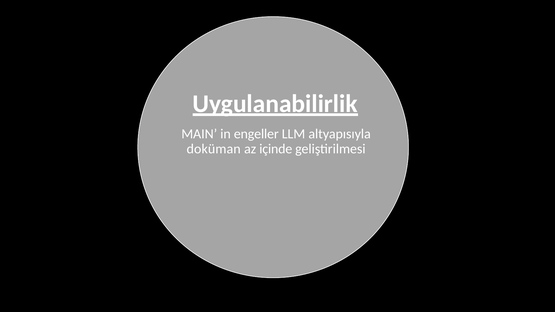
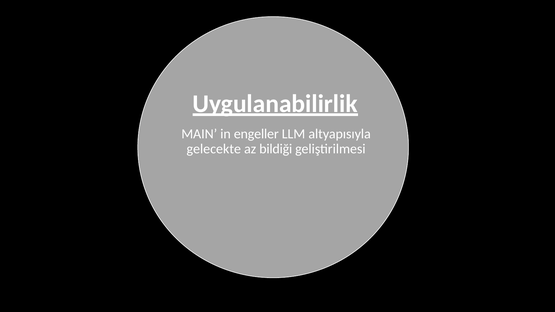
doküman: doküman -> gelecekte (214, 149)
içinde: içinde -> bildiği (276, 149)
